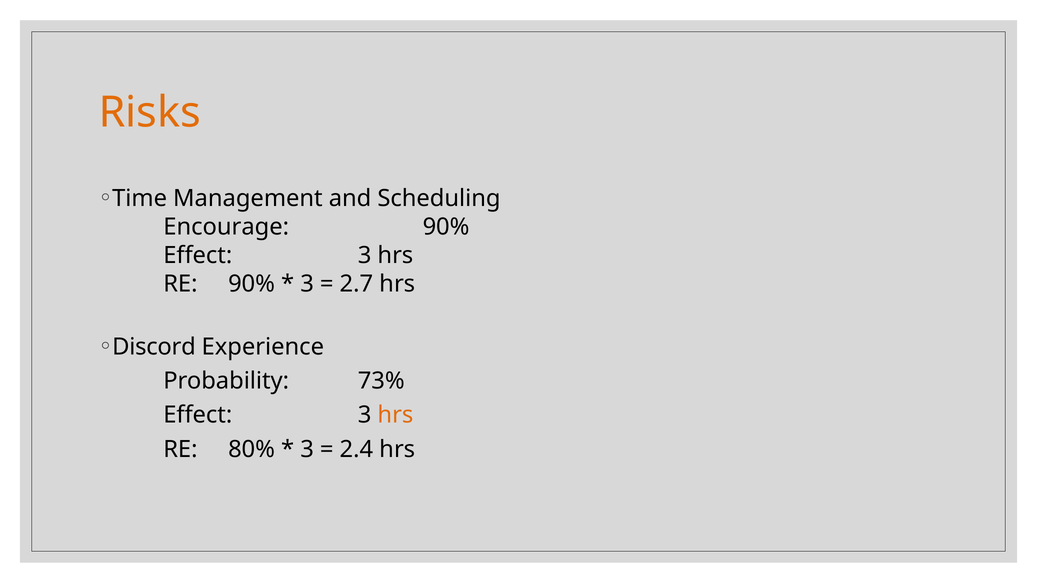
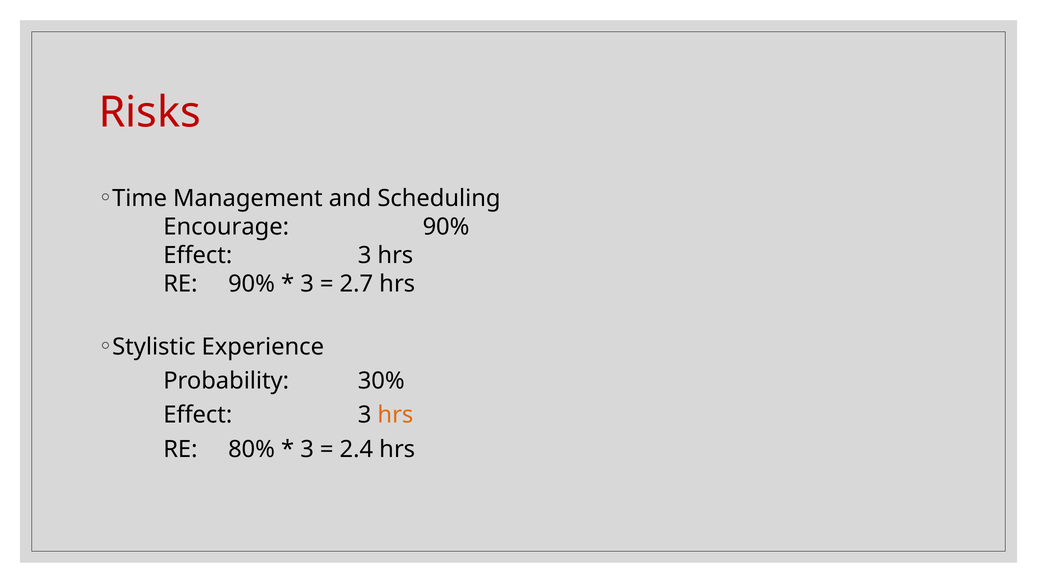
Risks colour: orange -> red (150, 113)
Discord: Discord -> Stylistic (154, 347)
73%: 73% -> 30% (381, 381)
